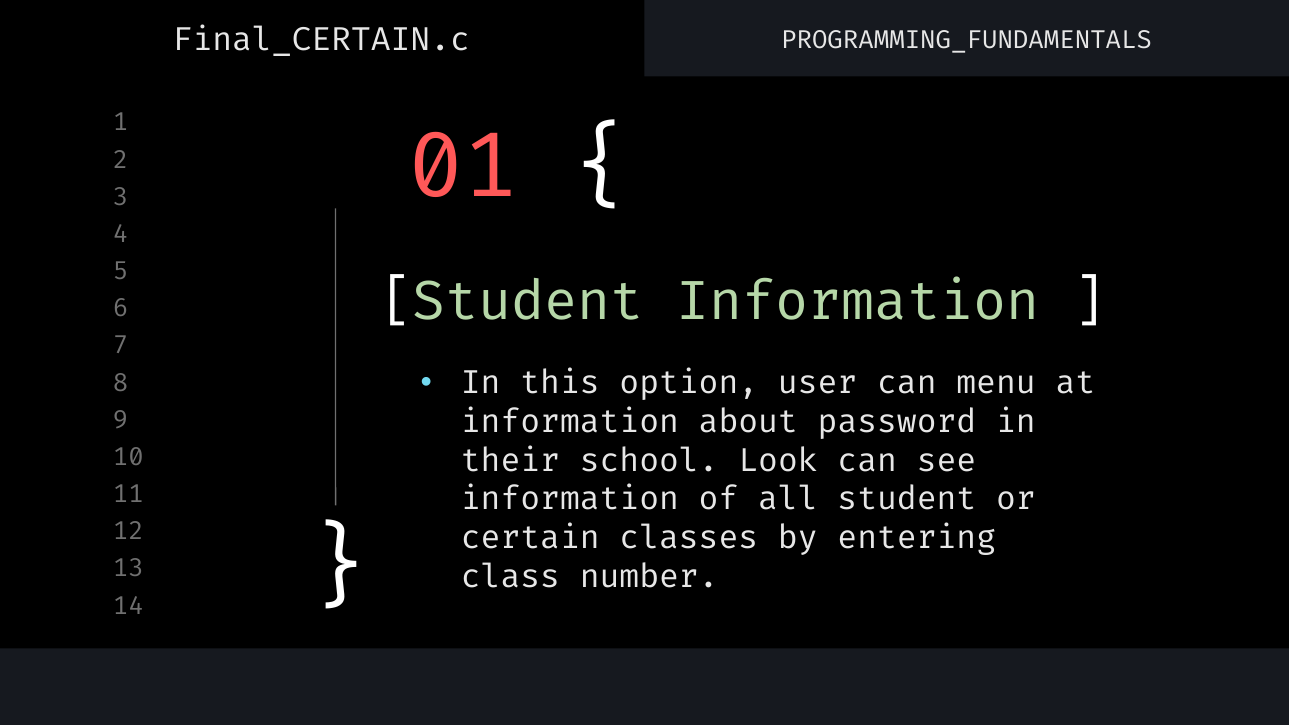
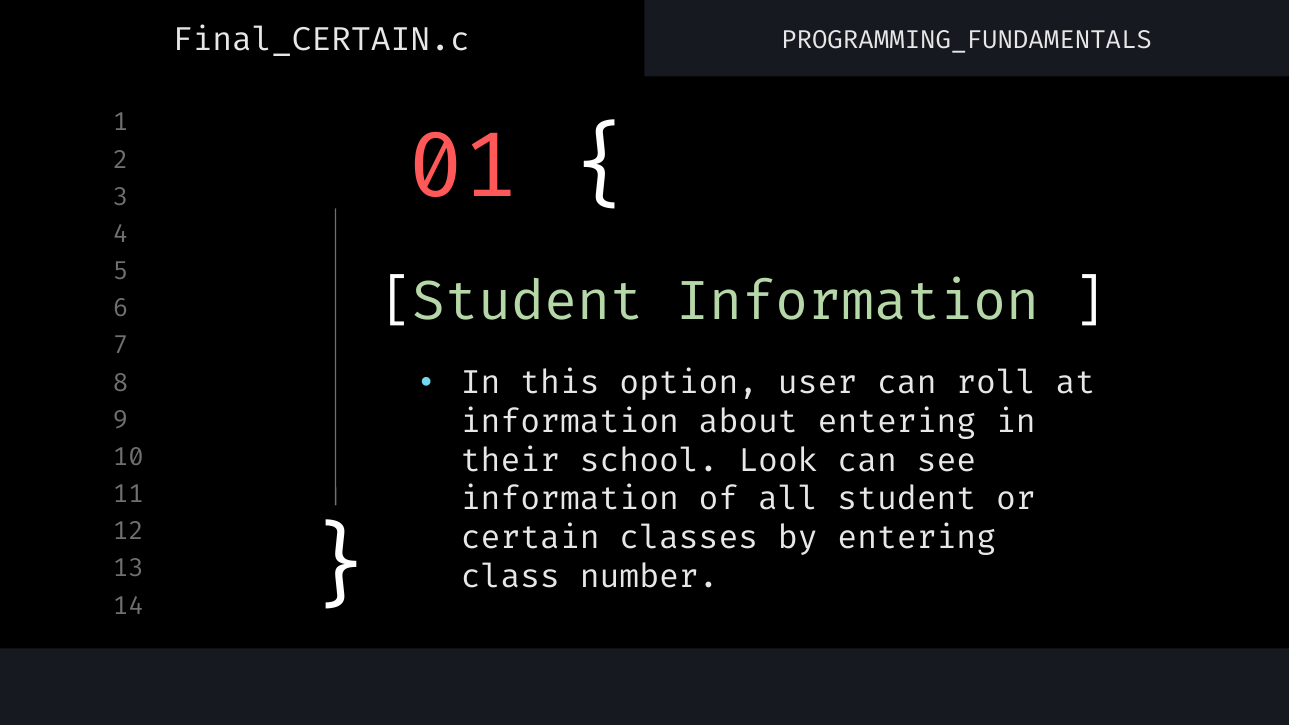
menu: menu -> roll (996, 383)
about password: password -> entering (897, 422)
